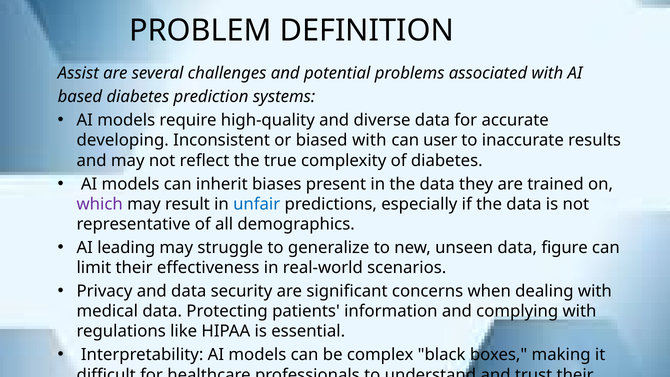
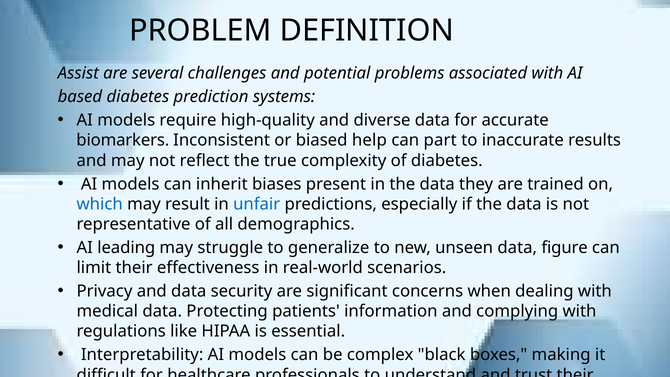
developing: developing -> biomarkers (123, 140)
biased with: with -> help (369, 140)
user: user -> part (440, 140)
which colour: purple -> blue (100, 204)
